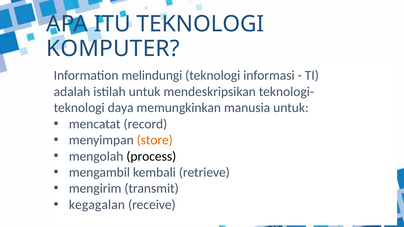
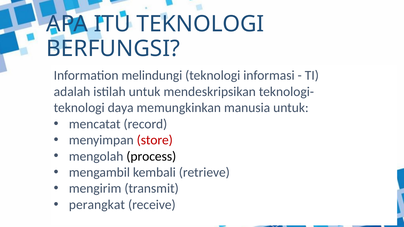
KOMPUTER: KOMPUTER -> BERFUNGSI (113, 49)
store colour: orange -> red (155, 140)
kegagalan: kegagalan -> perangkat (97, 205)
